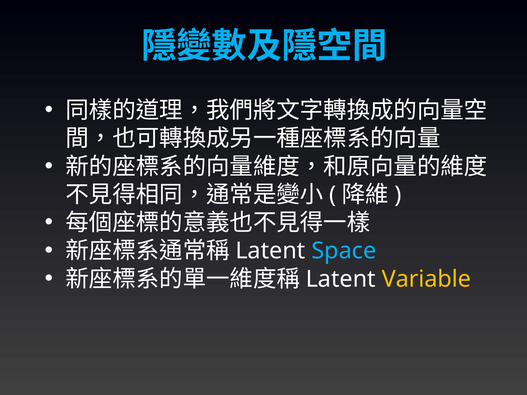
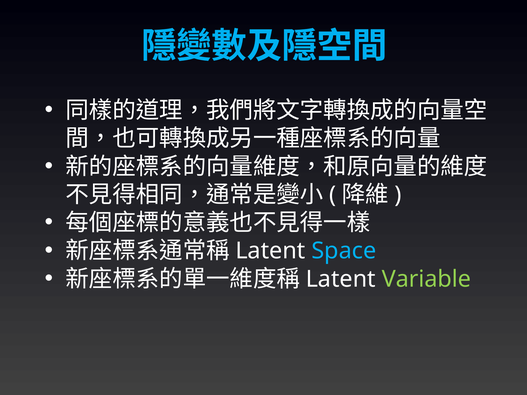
Variable colour: yellow -> light green (426, 279)
